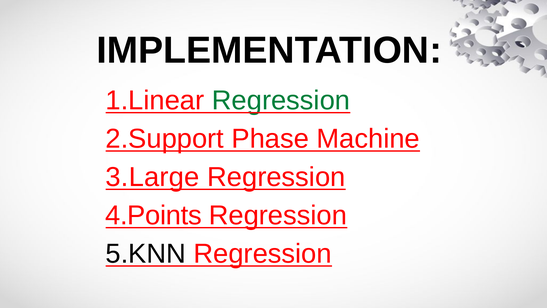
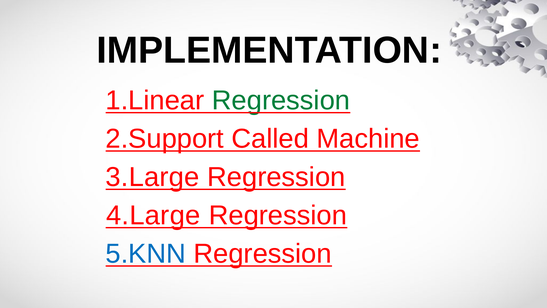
Phase: Phase -> Called (270, 139)
4.Points: 4.Points -> 4.Large (153, 215)
5.KNN colour: black -> blue (146, 254)
